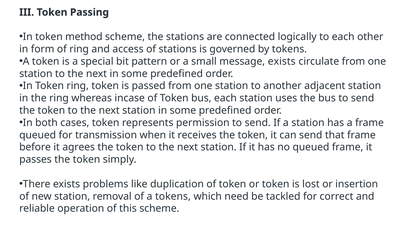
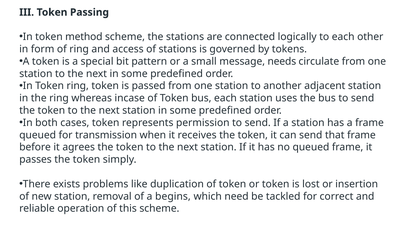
message exists: exists -> needs (282, 61)
a tokens: tokens -> begins (173, 196)
